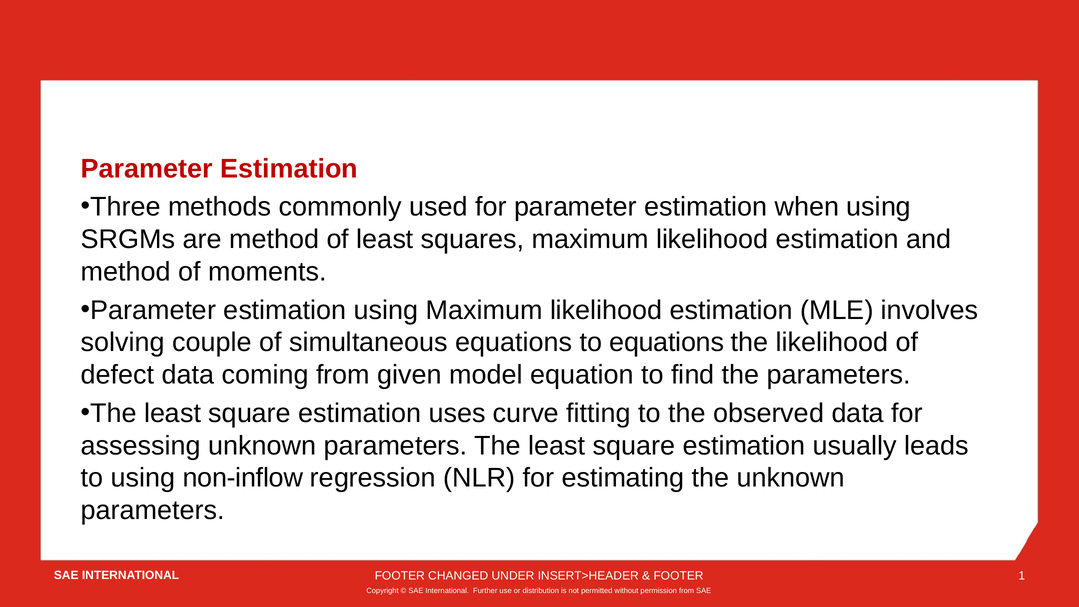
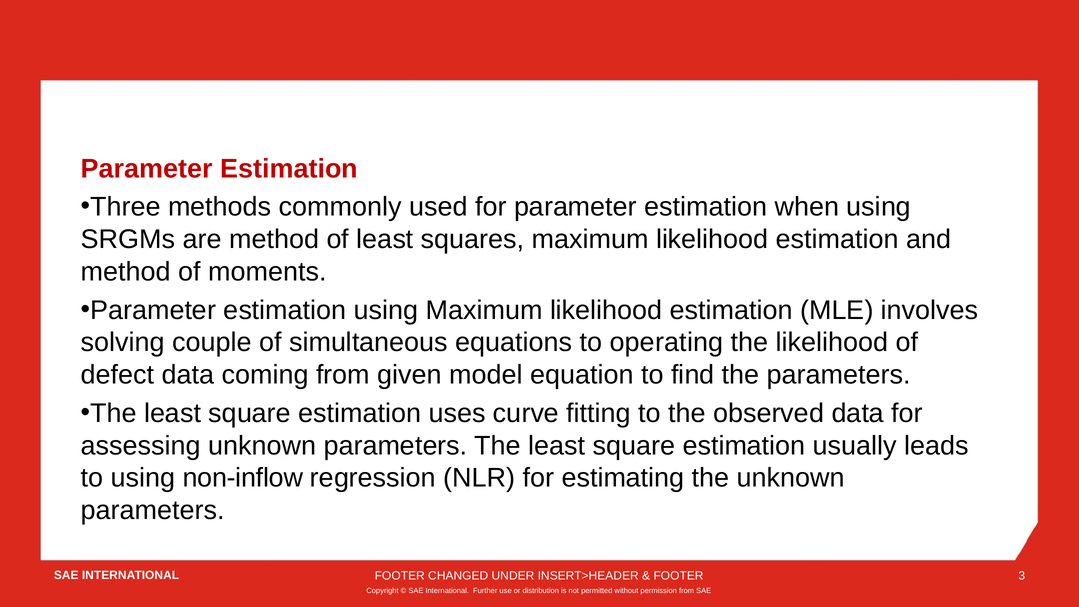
to equations: equations -> operating (666, 342)
1: 1 -> 3 (1022, 576)
